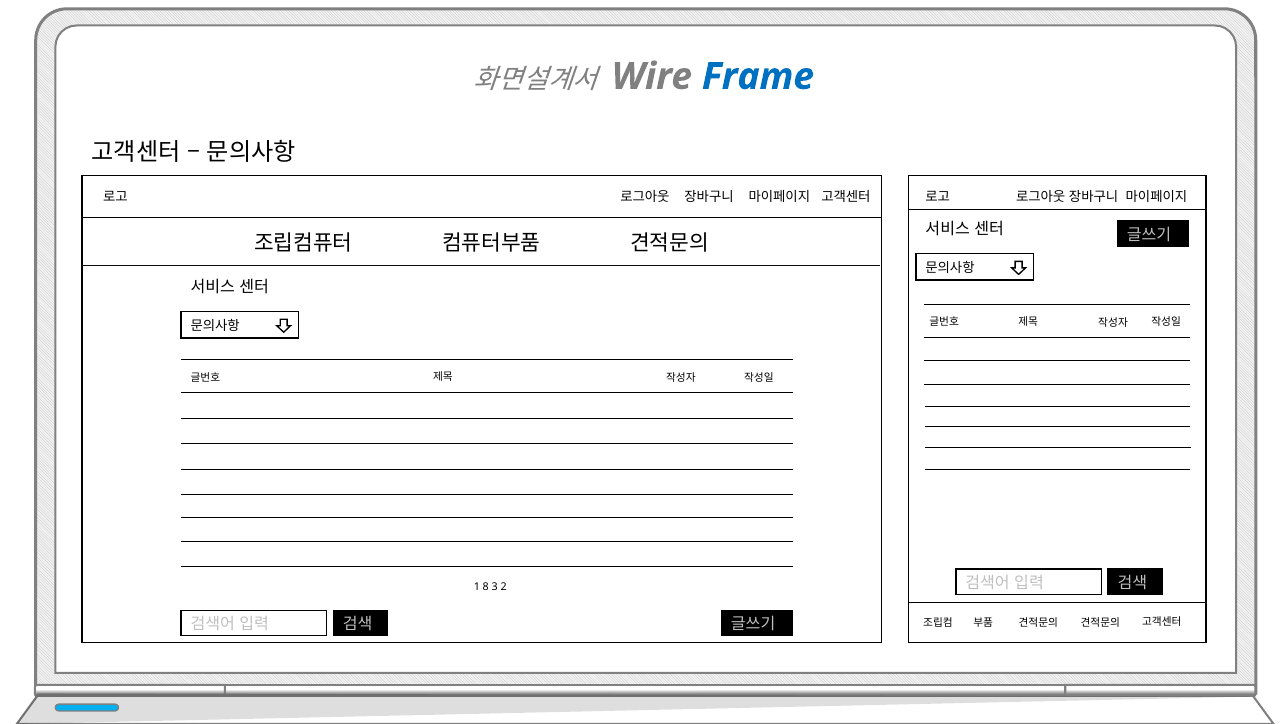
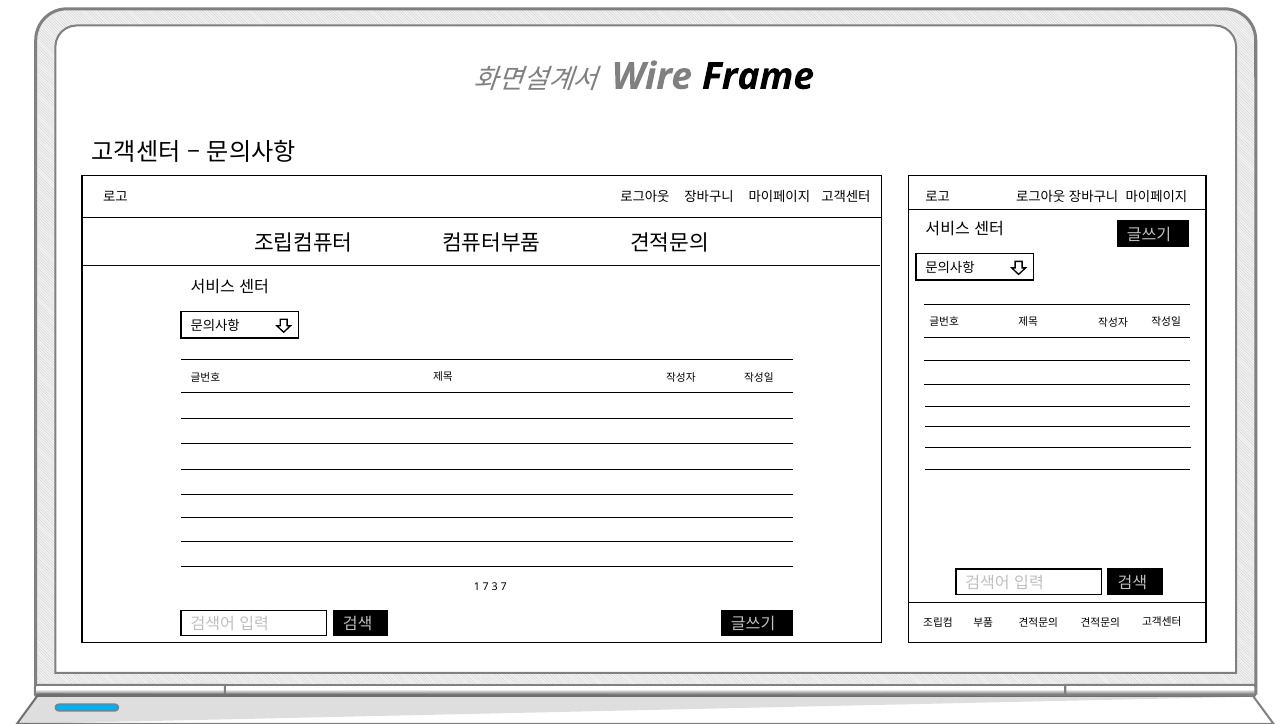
Frame colour: blue -> black (758, 77)
1 8: 8 -> 7 (486, 587)
3 2: 2 -> 7 (504, 587)
